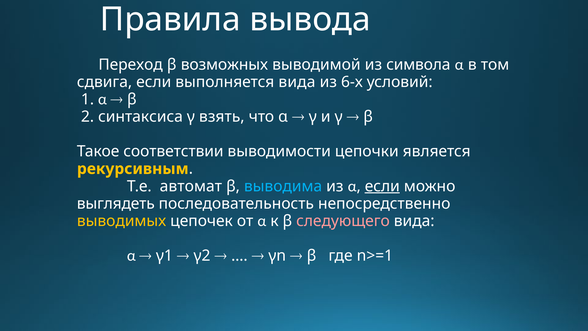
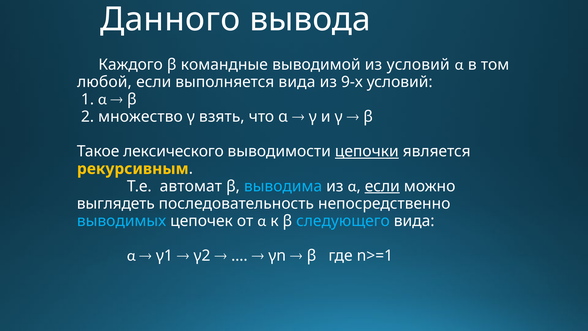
Правила: Правила -> Данного (170, 19)
Переход: Переход -> Каждого (131, 65)
возможных: возможных -> командные (224, 65)
из символа: символа -> условий (418, 65)
сдвига: сдвига -> любой (104, 82)
6-х: 6-х -> 9-х (352, 82)
синтаксиса: синтаксиса -> множество (140, 117)
соответствии: соответствии -> лексического (174, 151)
цепочки underline: none -> present (367, 151)
выводимых colour: yellow -> light blue (122, 221)
следующего colour: pink -> light blue (343, 221)
